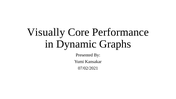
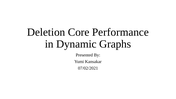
Visually: Visually -> Deletion (46, 32)
